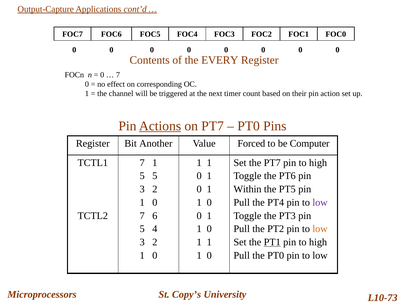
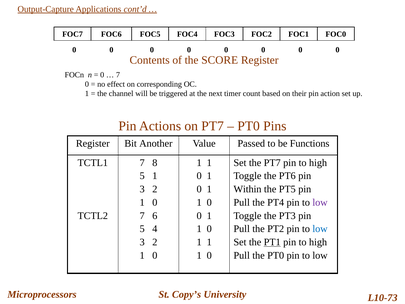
EVERY: EVERY -> SCORE (220, 60)
Actions underline: present -> none (160, 126)
Forced: Forced -> Passed (251, 143)
Computer: Computer -> Functions (310, 143)
7 1: 1 -> 8 (155, 163)
5 5: 5 -> 1 (155, 176)
low colour: orange -> blue (320, 229)
